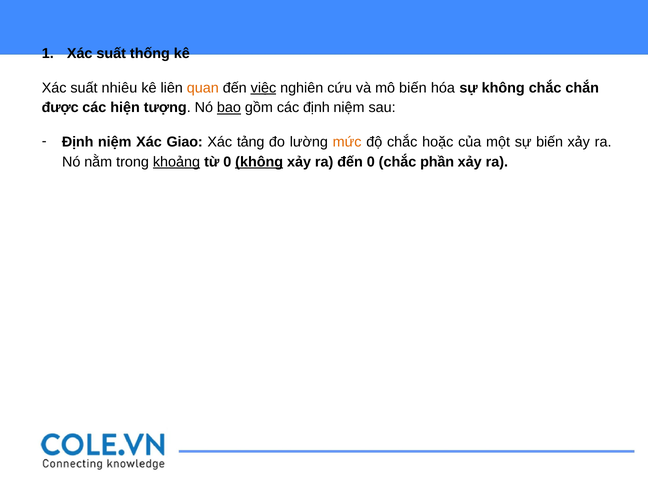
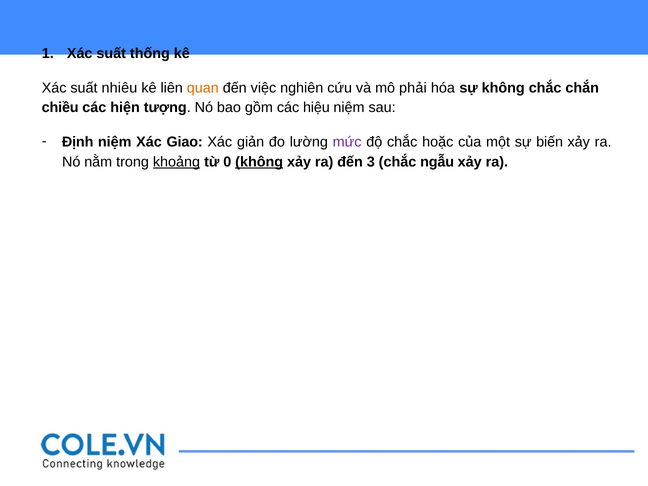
việc underline: present -> none (263, 88)
mô biến: biến -> phải (413, 88)
được: được -> chiều (60, 108)
bao underline: present -> none (229, 108)
các định: định -> hiệu (316, 108)
tảng: tảng -> giản (251, 142)
mức colour: orange -> purple (347, 142)
đến 0: 0 -> 3 (371, 162)
phần: phần -> ngẫu (437, 162)
